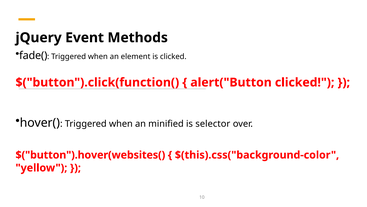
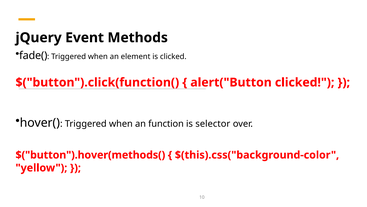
minified: minified -> function (166, 124)
$("button").hover(websites(: $("button").hover(websites( -> $("button").hover(methods( (90, 155)
